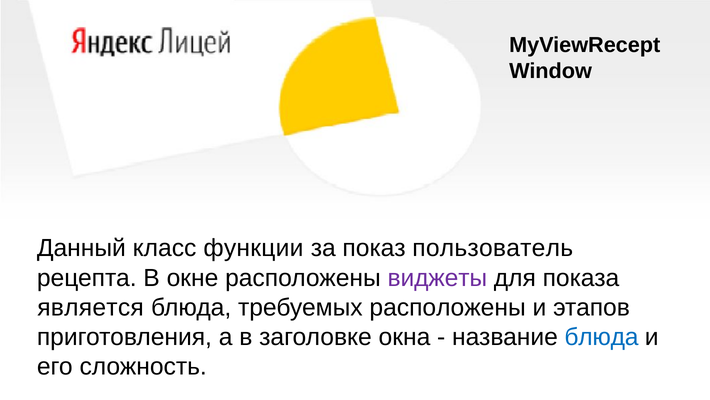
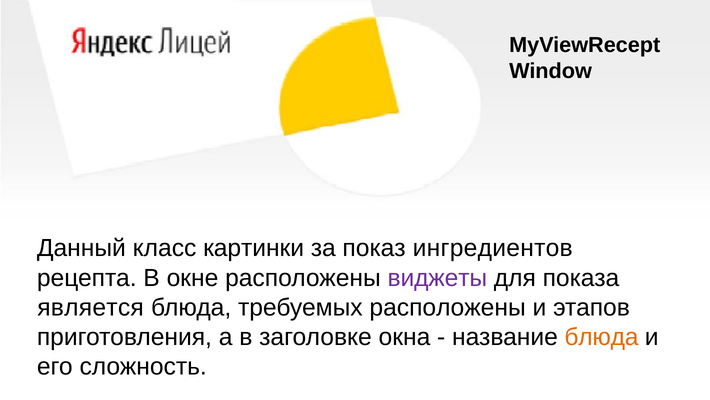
функции: функции -> картинки (254, 248)
пользователь: пользователь -> ингредиентов (493, 248)
блюда colour: blue -> orange (601, 337)
